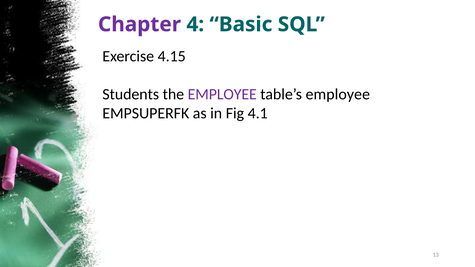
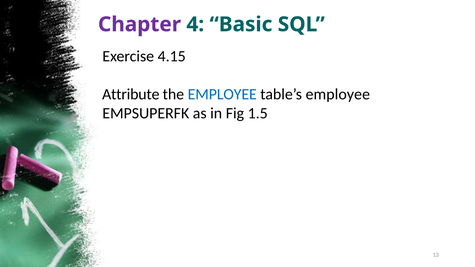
Students: Students -> Attribute (131, 94)
EMPLOYEE colour: purple -> blue (222, 94)
4.1: 4.1 -> 1.5 (258, 113)
